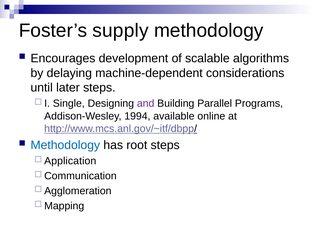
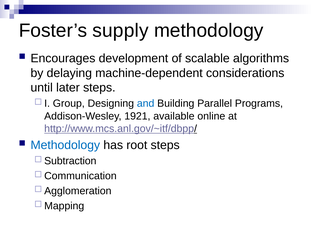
Single: Single -> Group (69, 103)
and colour: purple -> blue (146, 103)
1994: 1994 -> 1921 (137, 116)
Application: Application -> Subtraction (70, 161)
